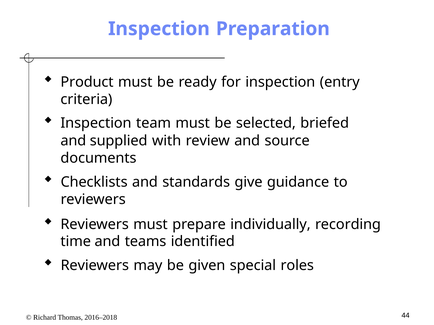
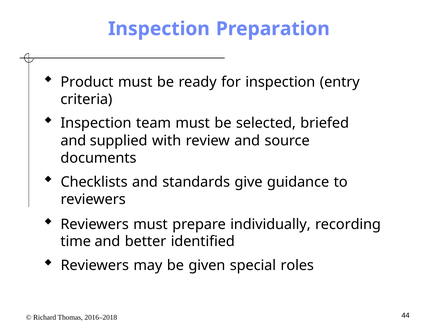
teams: teams -> better (146, 242)
